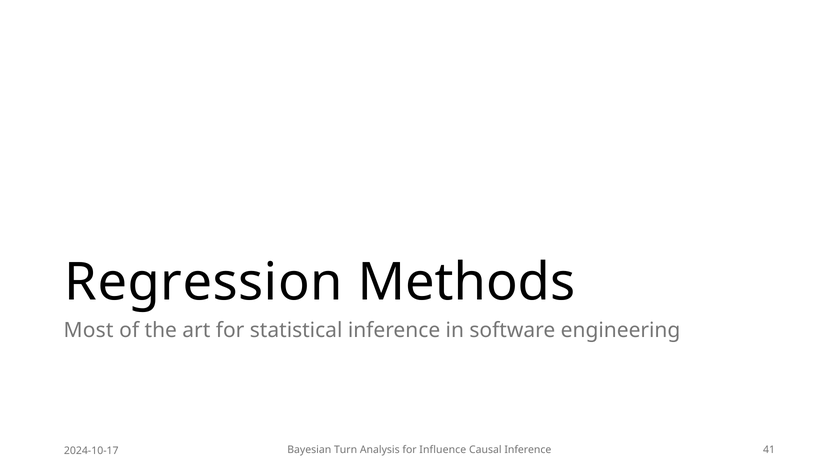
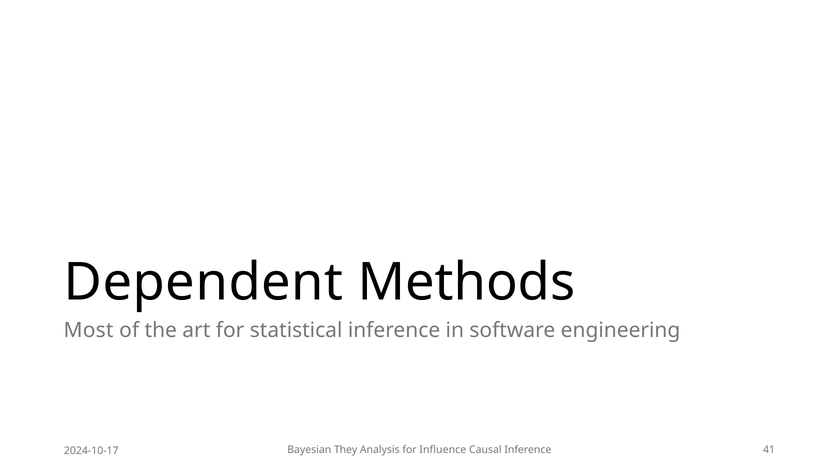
Regression: Regression -> Dependent (204, 282)
Turn: Turn -> They (346, 450)
